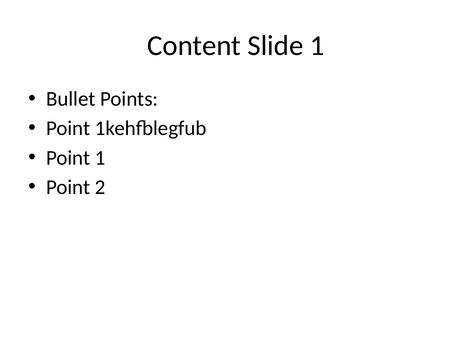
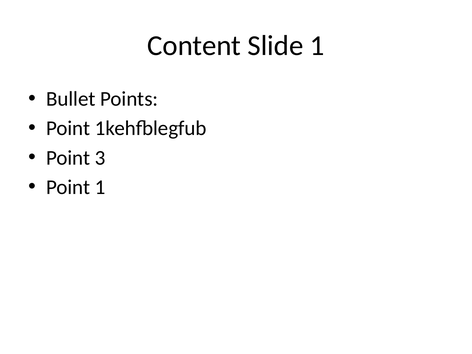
Point 1: 1 -> 3 (100, 158)
Point 2: 2 -> 1 (100, 187)
